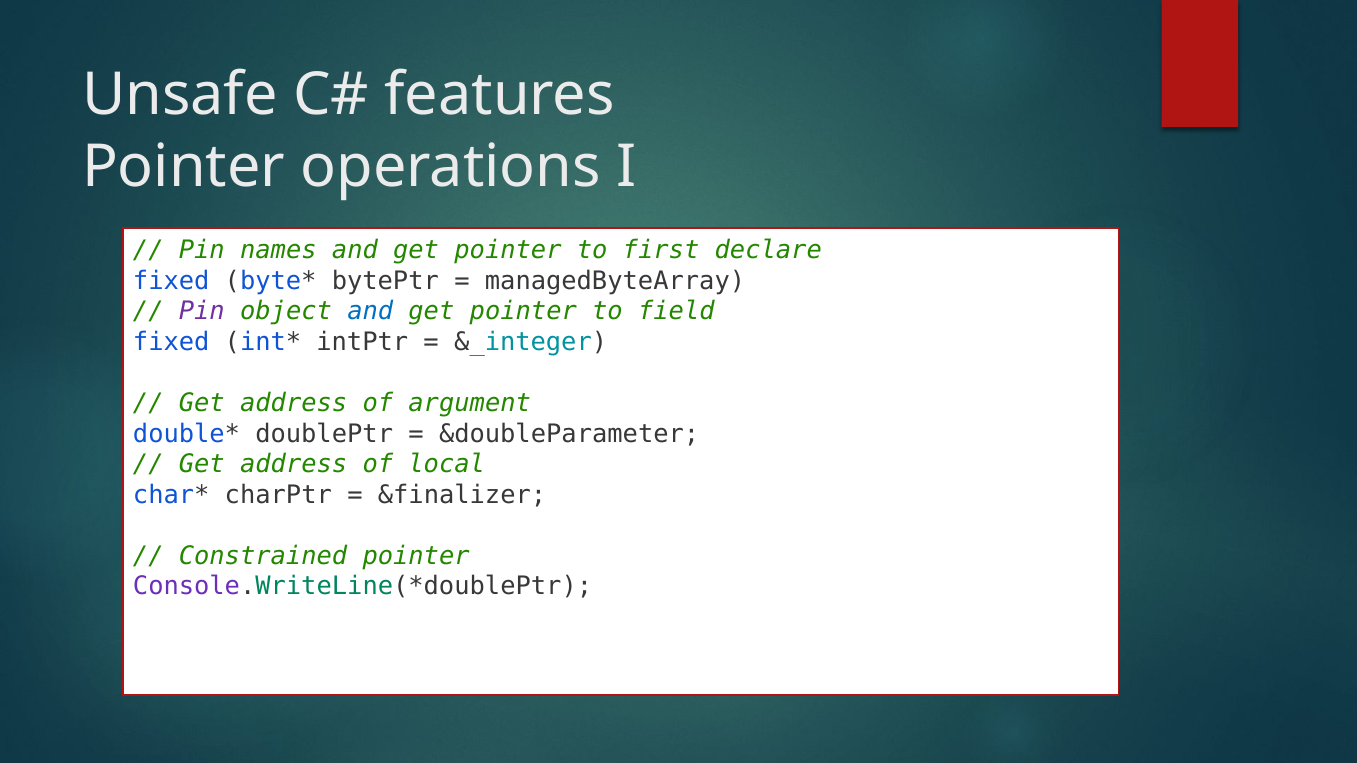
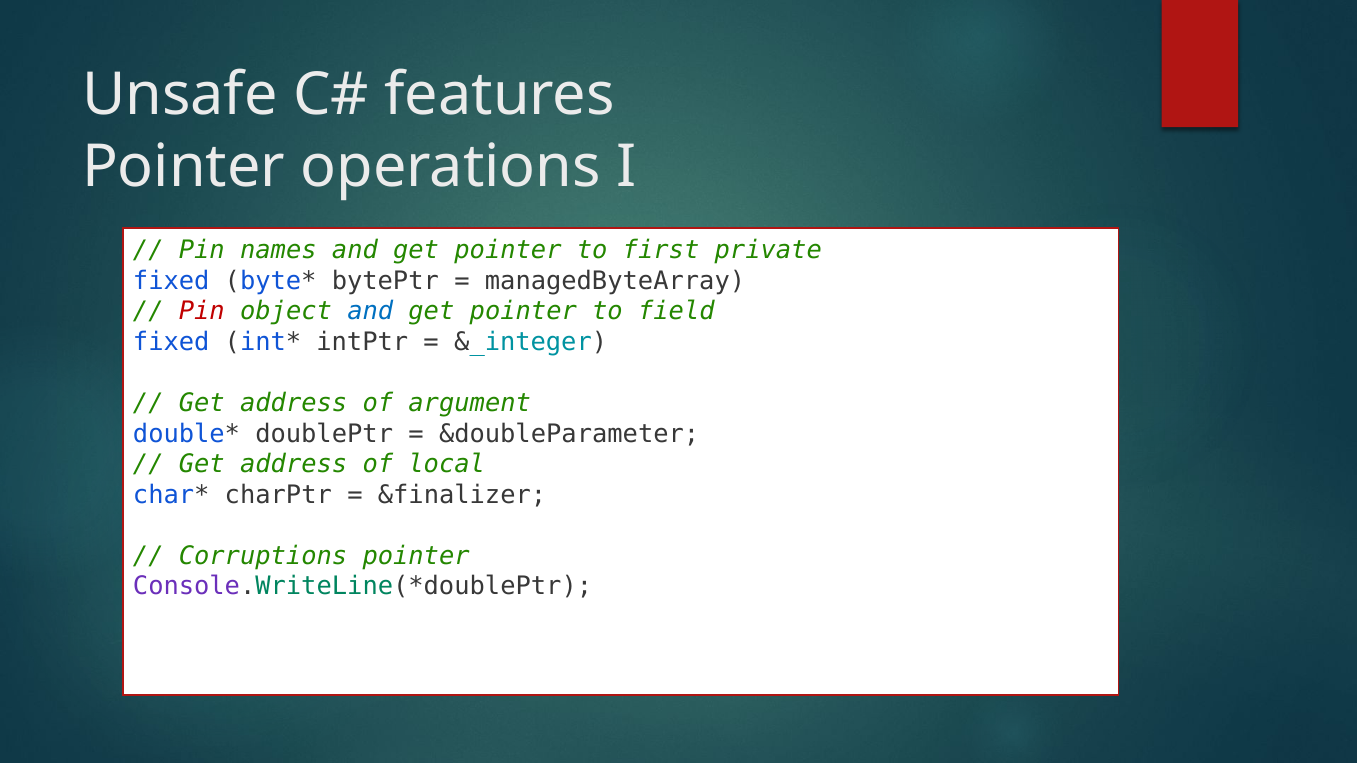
declare: declare -> private (768, 251)
Pin colour: purple -> red (202, 312)
Constrained: Constrained -> Corruptions (263, 556)
